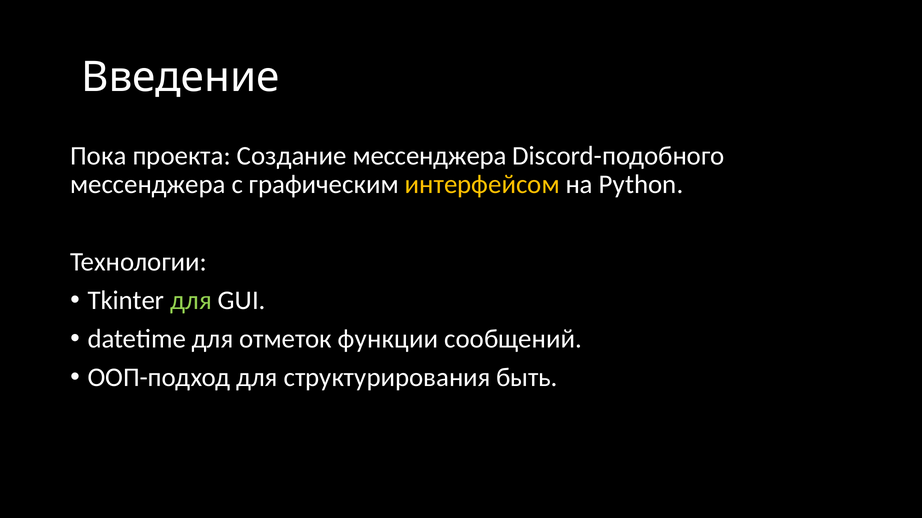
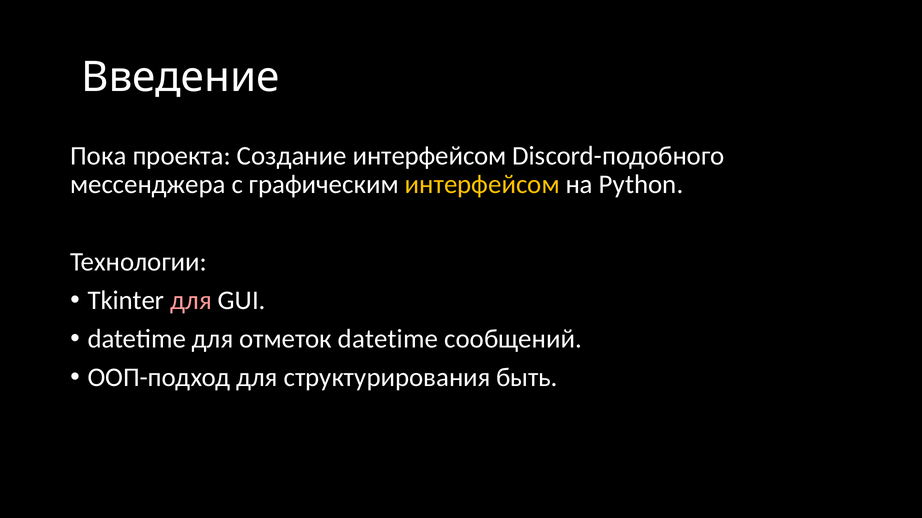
Создание мессенджера: мессенджера -> интерфейсом (430, 156)
для colour: light green -> pink (191, 301)
отметок функции: функции -> datetime (388, 339)
